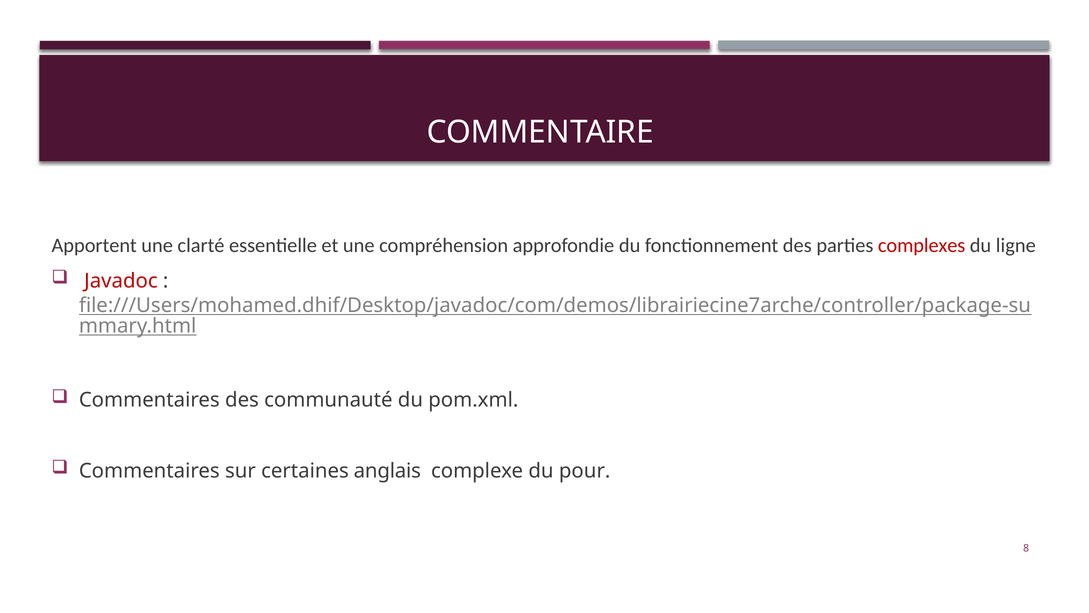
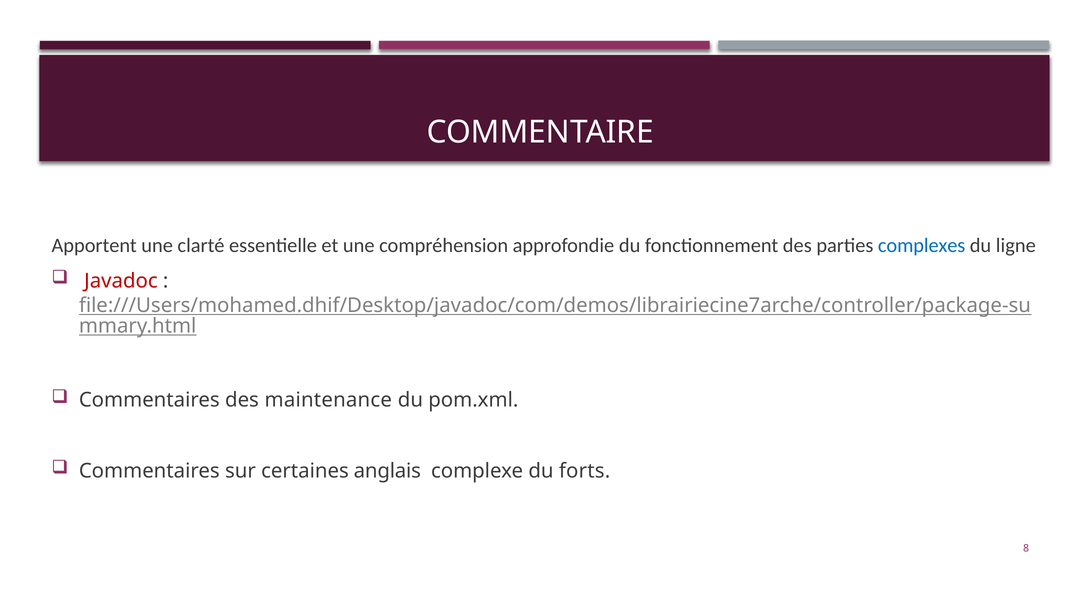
complexes colour: red -> blue (922, 245)
communauté: communauté -> maintenance (328, 400)
pour: pour -> forts (585, 470)
